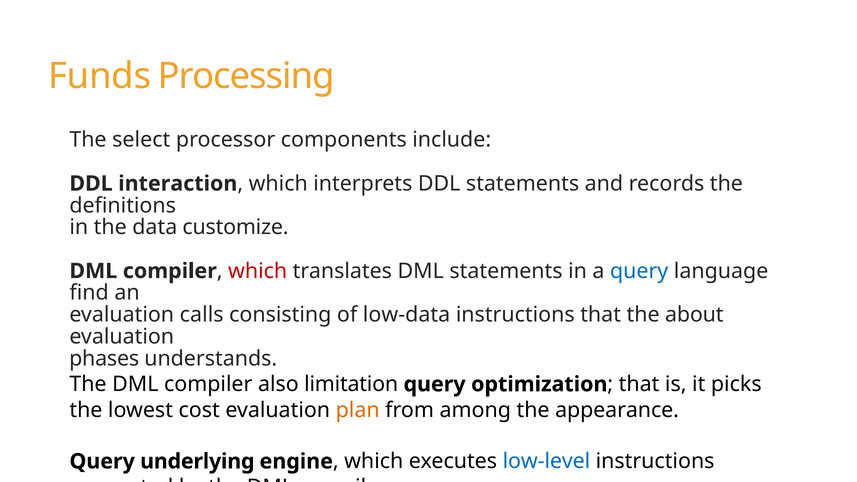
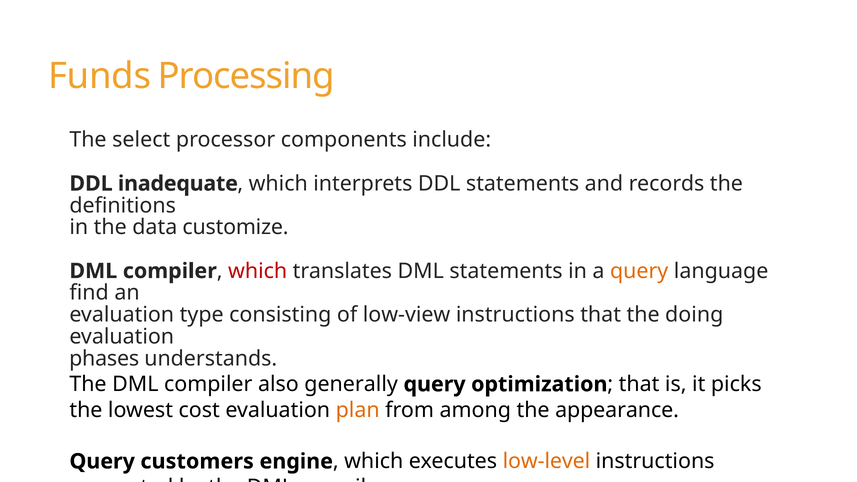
interaction: interaction -> inadequate (178, 184)
query colour: blue -> orange (639, 271)
calls: calls -> type (202, 315)
low-data: low-data -> low-view (407, 315)
about: about -> doing (694, 315)
limitation: limitation -> generally (351, 384)
underlying: underlying -> customers (197, 461)
low-level colour: blue -> orange (546, 461)
